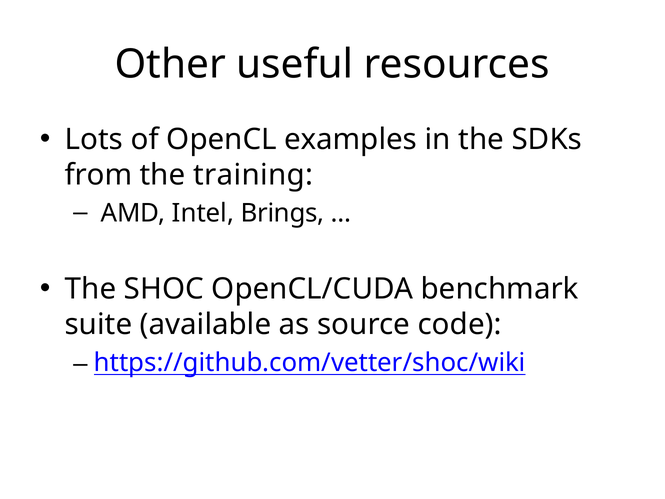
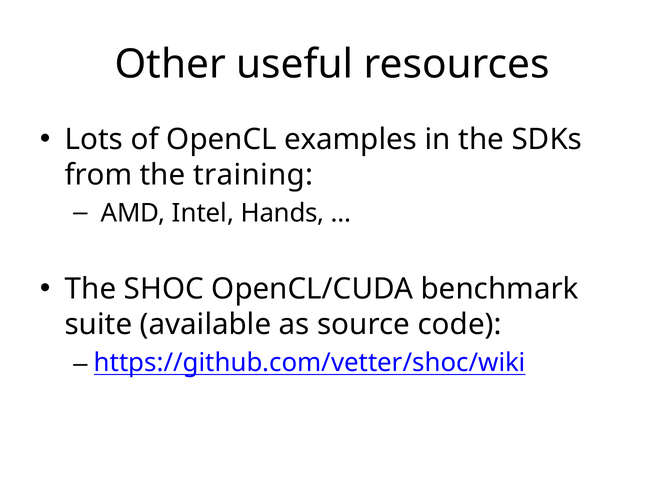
Brings: Brings -> Hands (282, 213)
